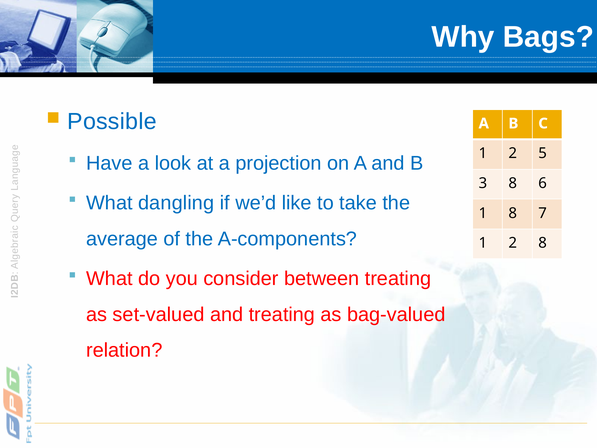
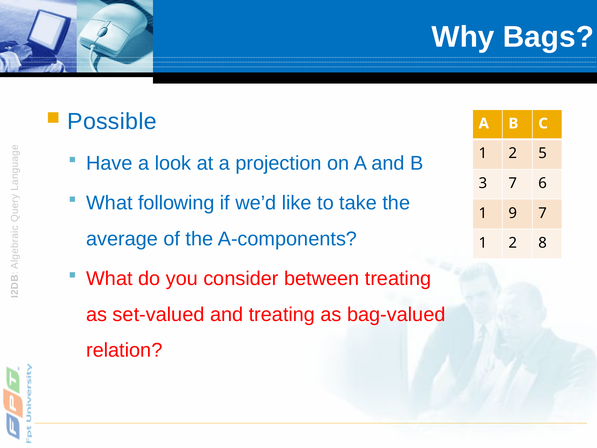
3 8: 8 -> 7 (513, 183)
dangling: dangling -> following (176, 203)
1 8: 8 -> 9 (513, 213)
